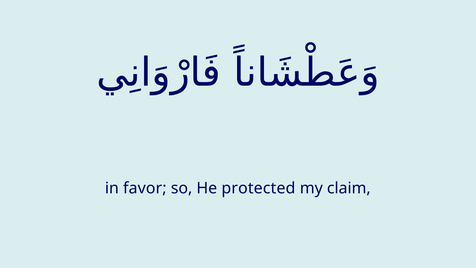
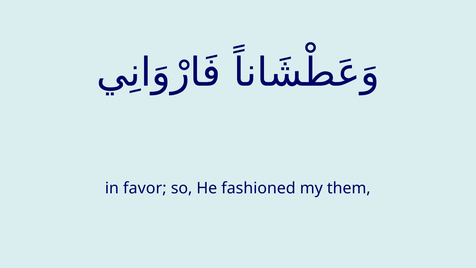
protected: protected -> fashioned (258, 188)
claim: claim -> them (349, 188)
